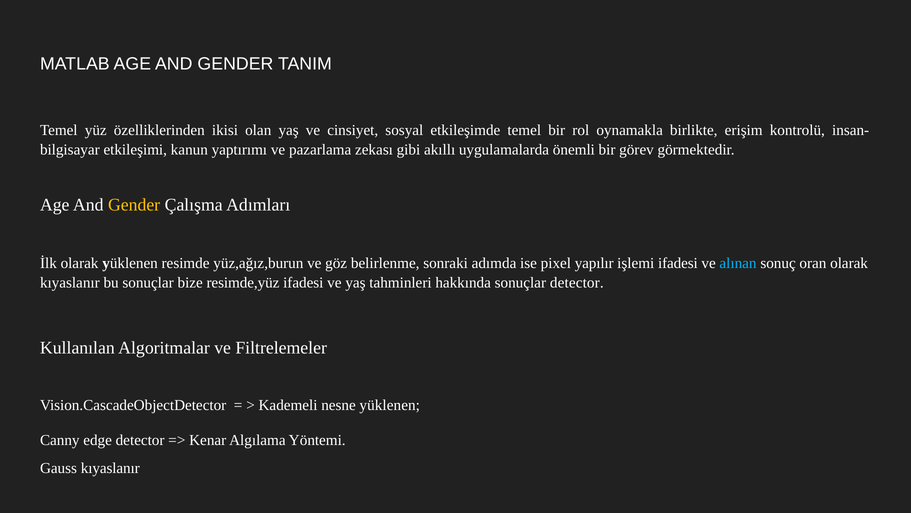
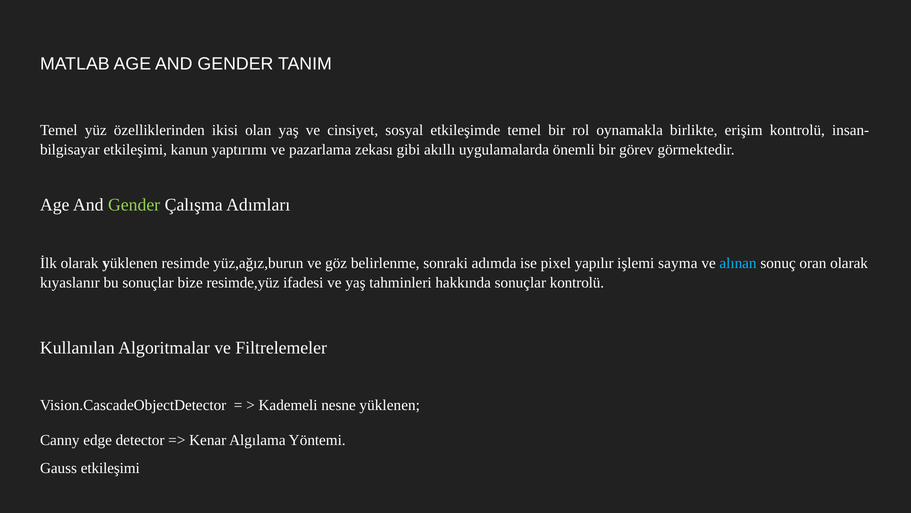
Gender colour: yellow -> light green (134, 205)
işlemi ifadesi: ifadesi -> sayma (678, 263)
sonuçlar detector: detector -> kontrolü (577, 283)
Gauss kıyaslanır: kıyaslanır -> etkileşimi (110, 468)
